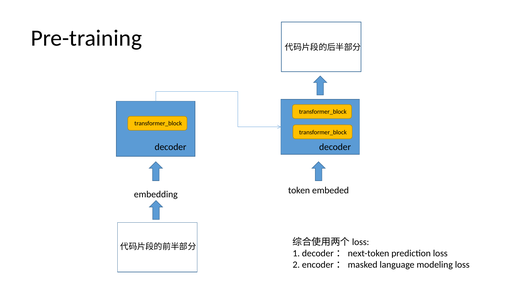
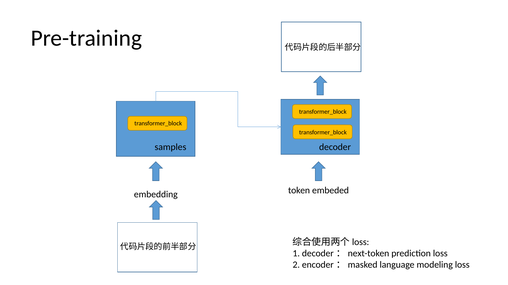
decoder: decoder -> samples (170, 147)
